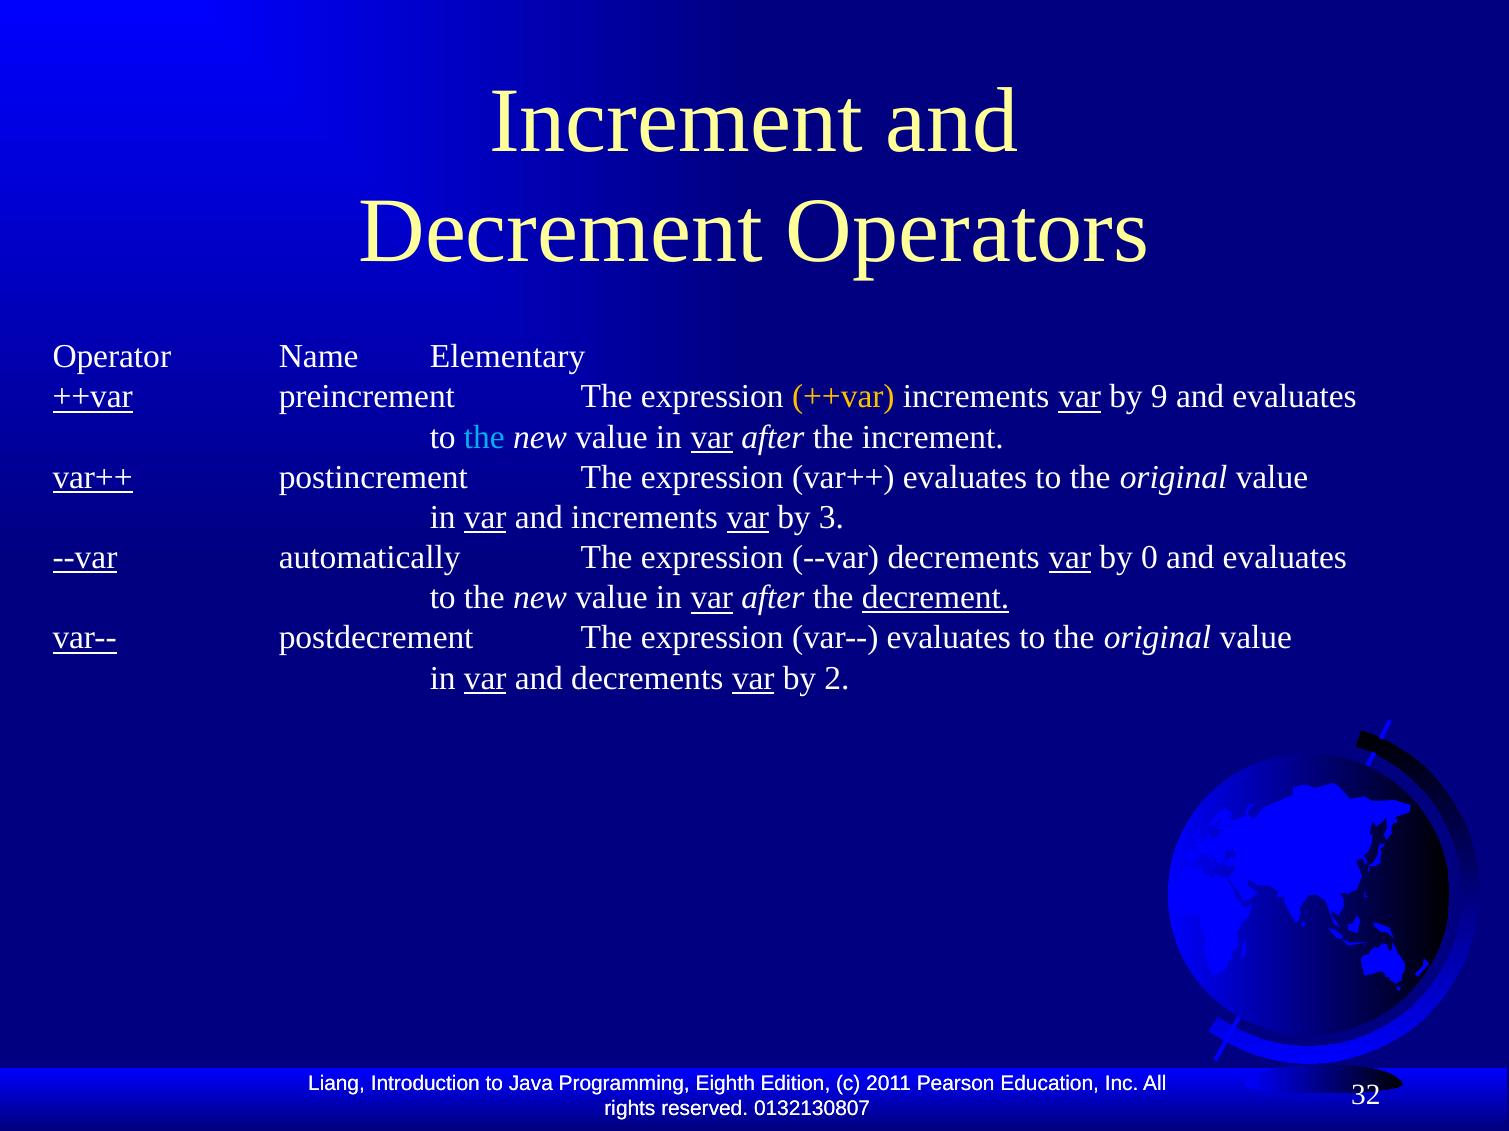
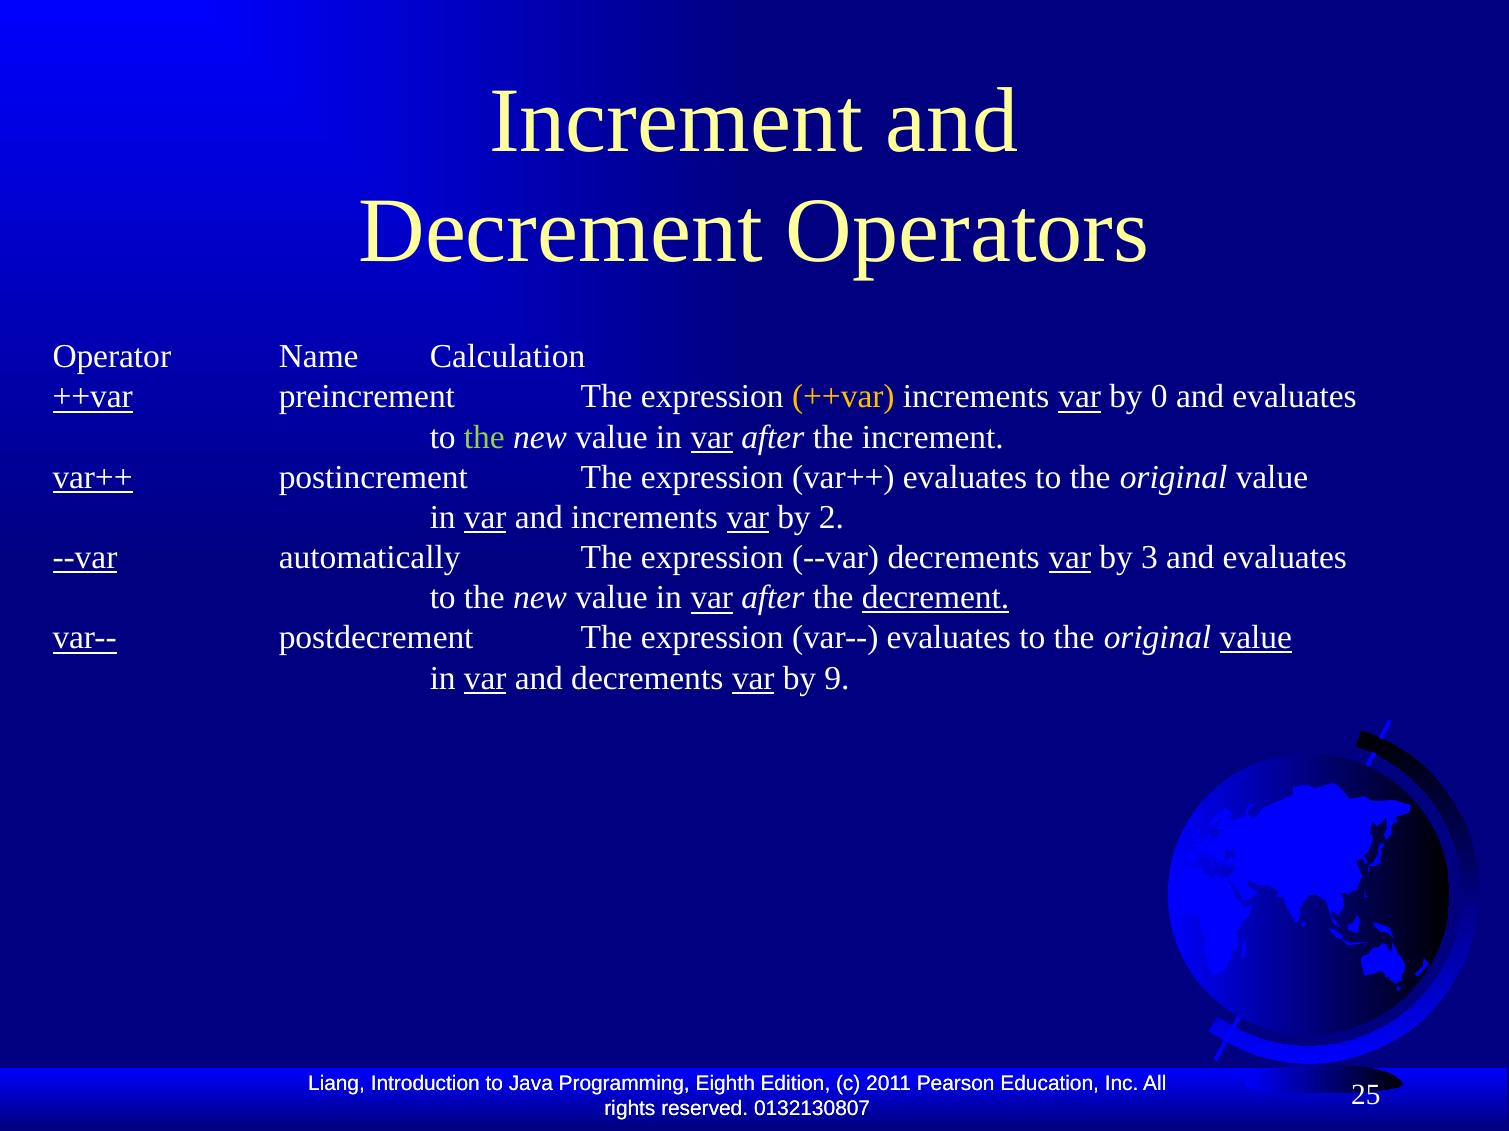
Elementary: Elementary -> Calculation (508, 357)
9: 9 -> 0 (1159, 397)
the colour: light blue -> light green (484, 437)
3: 3 -> 2 (832, 518)
0: 0 -> 3 (1149, 558)
value underline: none -> present (1256, 638)
2: 2 -> 9 (837, 679)
32: 32 -> 25 (1366, 1096)
